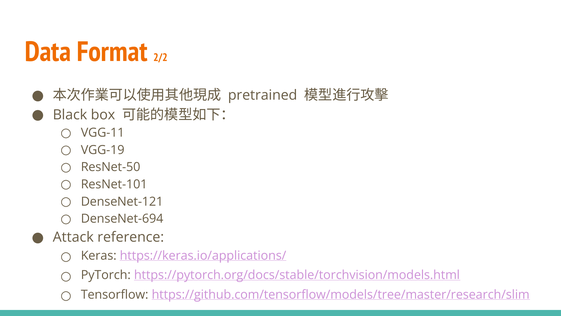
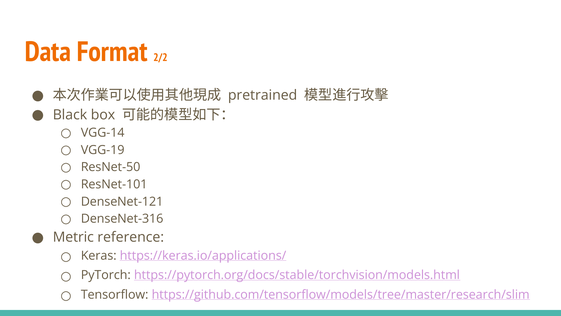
VGG-11: VGG-11 -> VGG-14 (103, 133)
DenseNet-694: DenseNet-694 -> DenseNet-316 (122, 219)
Attack: Attack -> Metric (73, 237)
